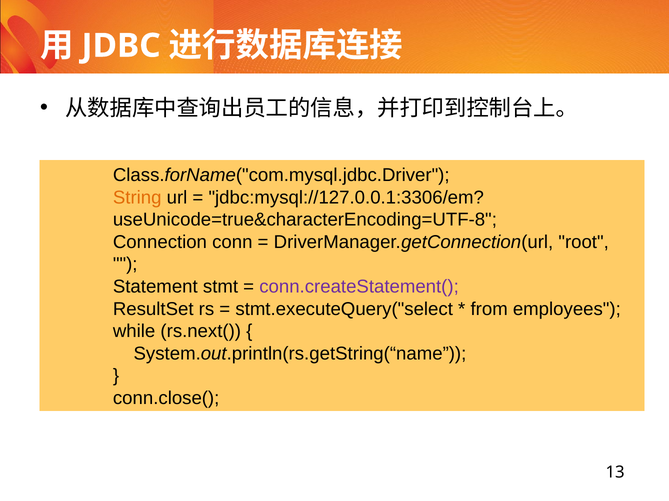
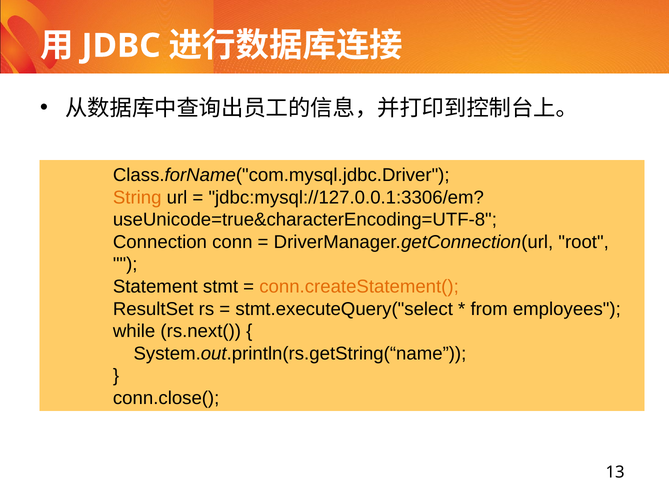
conn.createStatement( colour: purple -> orange (359, 287)
